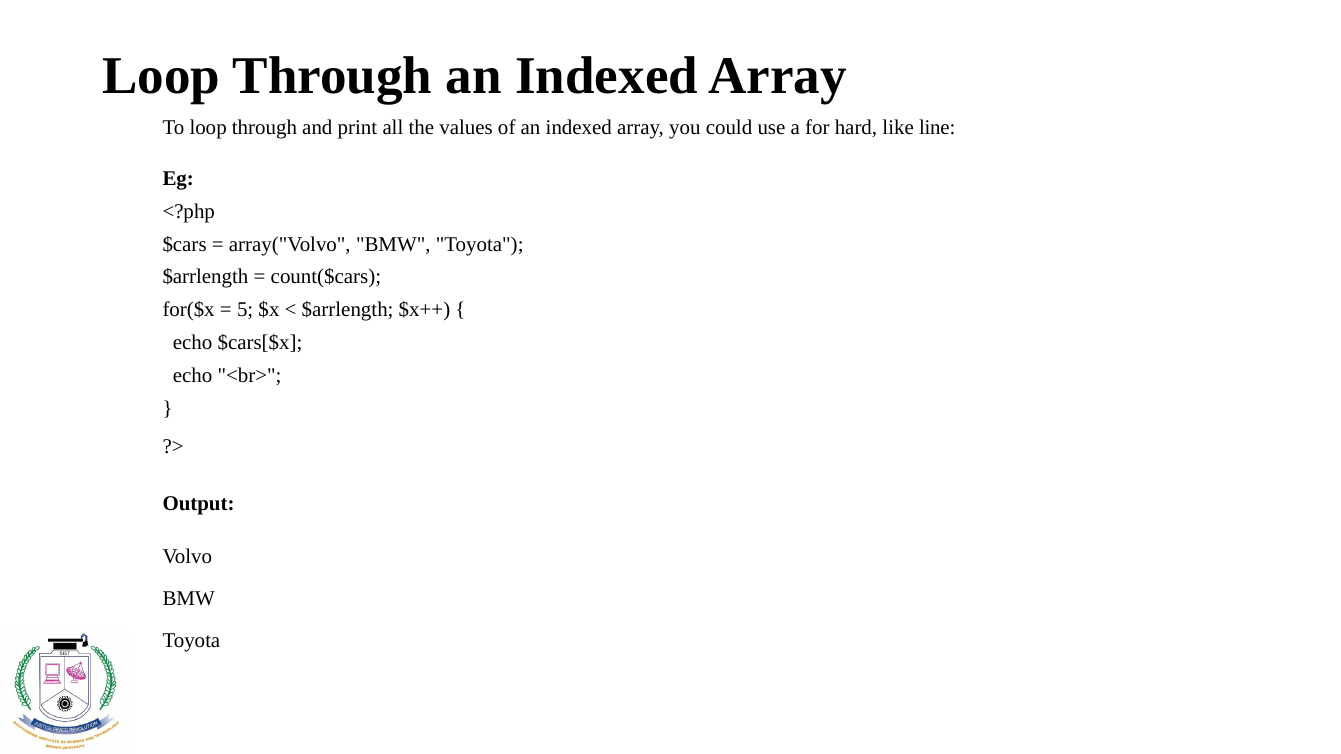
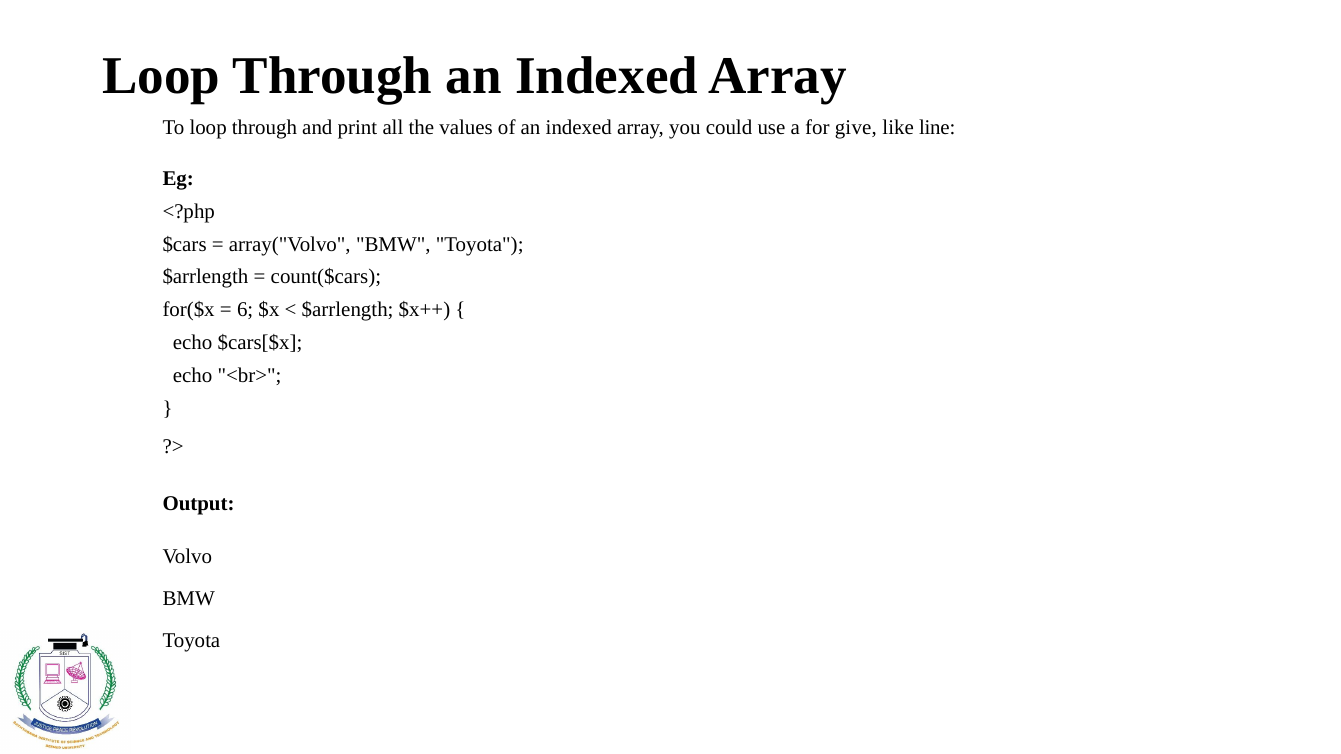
hard: hard -> give (856, 127)
5: 5 -> 6 (245, 310)
